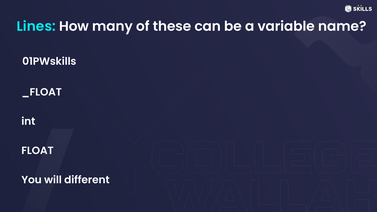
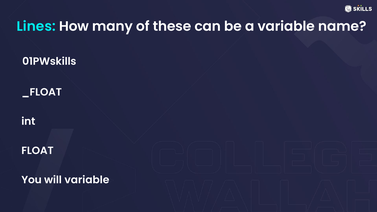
will different: different -> variable (87, 180)
